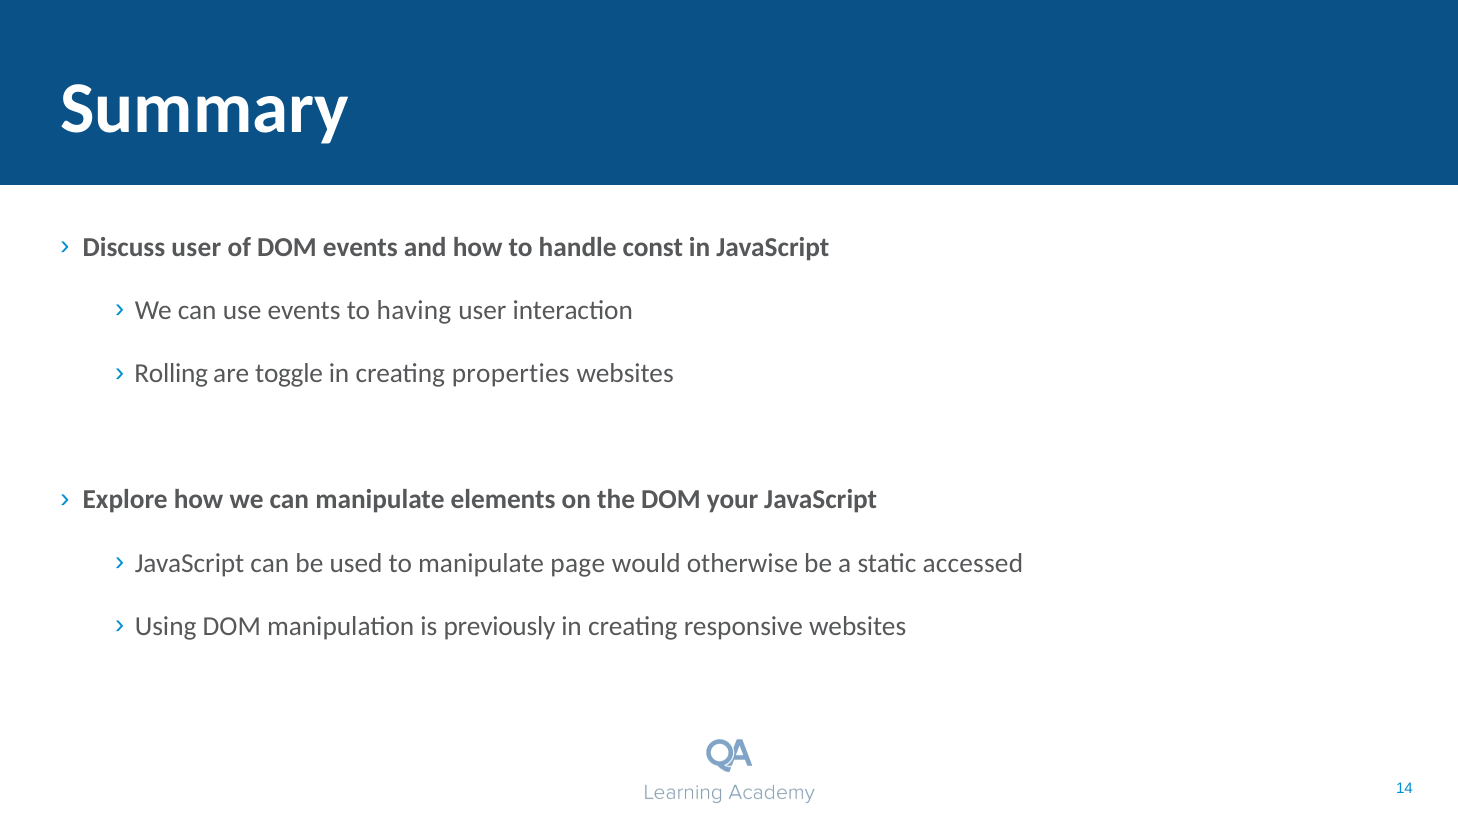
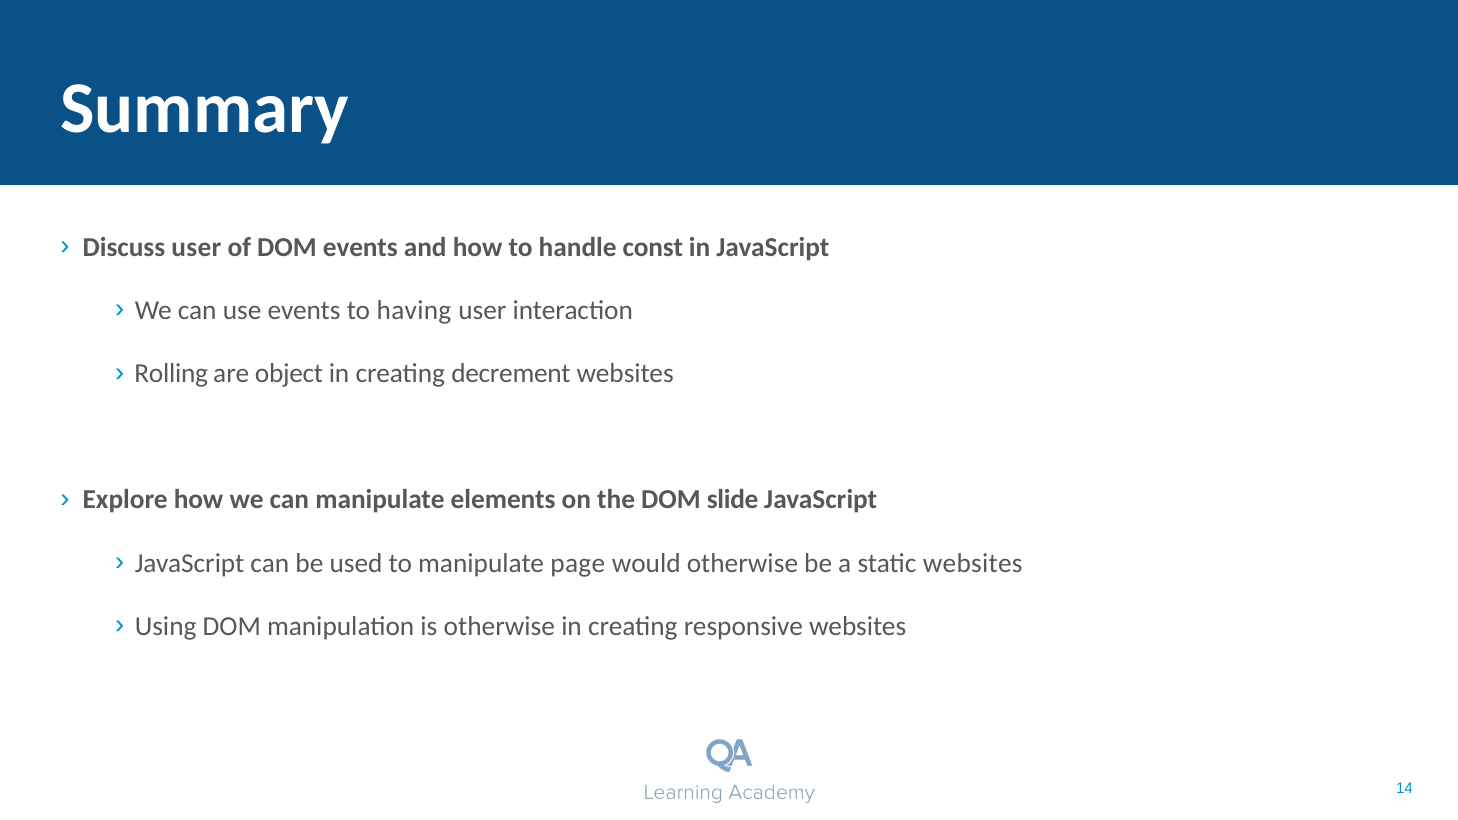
toggle: toggle -> object (289, 374)
properties: properties -> decrement (511, 374)
your: your -> slide (733, 500)
static accessed: accessed -> websites (973, 563)
is previously: previously -> otherwise (499, 626)
